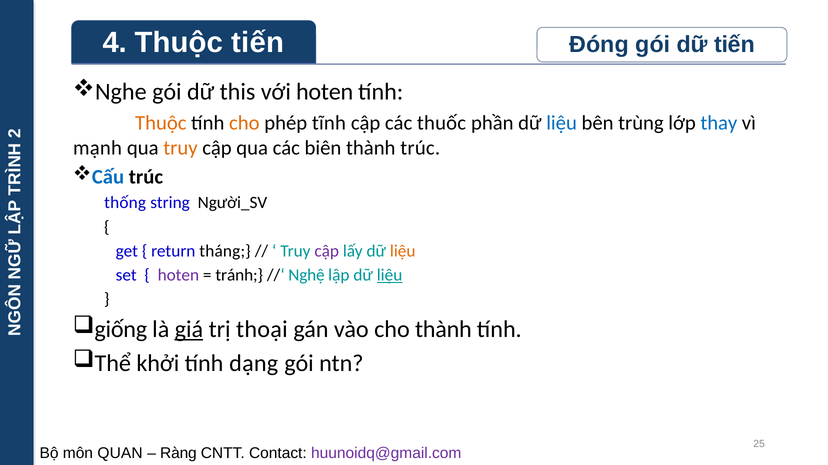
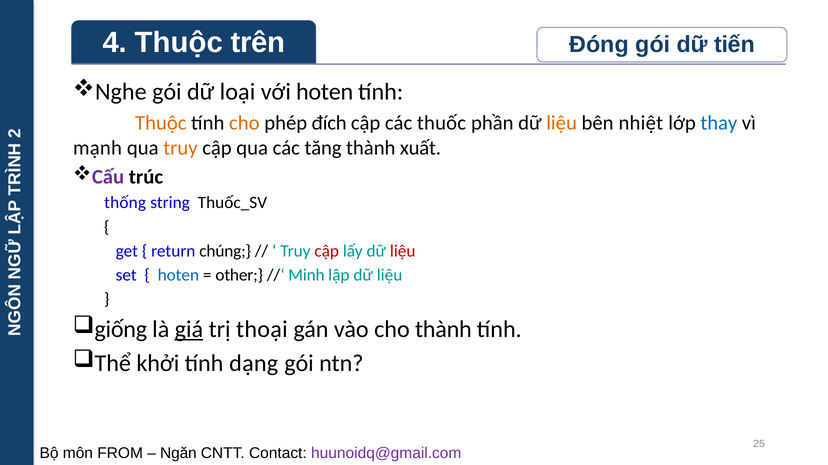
Thuộc tiến: tiến -> trên (258, 43)
this: this -> loại (237, 92)
tĩnh: tĩnh -> đích (329, 123)
liệu colour: blue -> orange (562, 123)
trùng: trùng -> nhiệt (641, 123)
biên: biên -> tăng (323, 148)
thành trúc: trúc -> xuất (420, 148)
Cấu colour: blue -> purple (108, 177)
Người_SV: Người_SV -> Thuốc_SV (232, 203)
tháng: tháng -> chúng (225, 251)
cập colour: purple -> red (327, 251)
liệu colour: orange -> red (403, 251)
hoten colour: purple -> blue (178, 276)
tránh: tránh -> other (239, 276)
Nghệ: Nghệ -> Minh (307, 276)
liệu underline: present -> none (390, 276)
QUAN: QUAN -> FROM (120, 454)
Ràng: Ràng -> Ngăn (178, 454)
